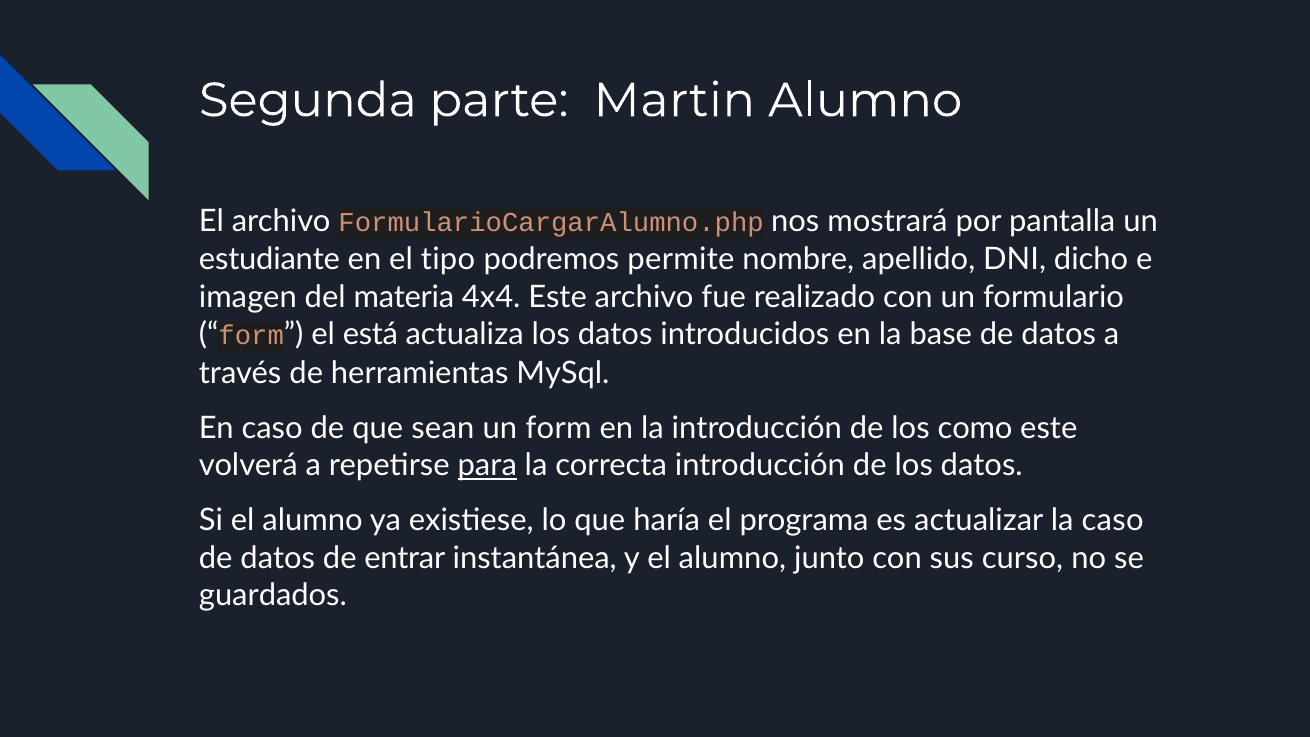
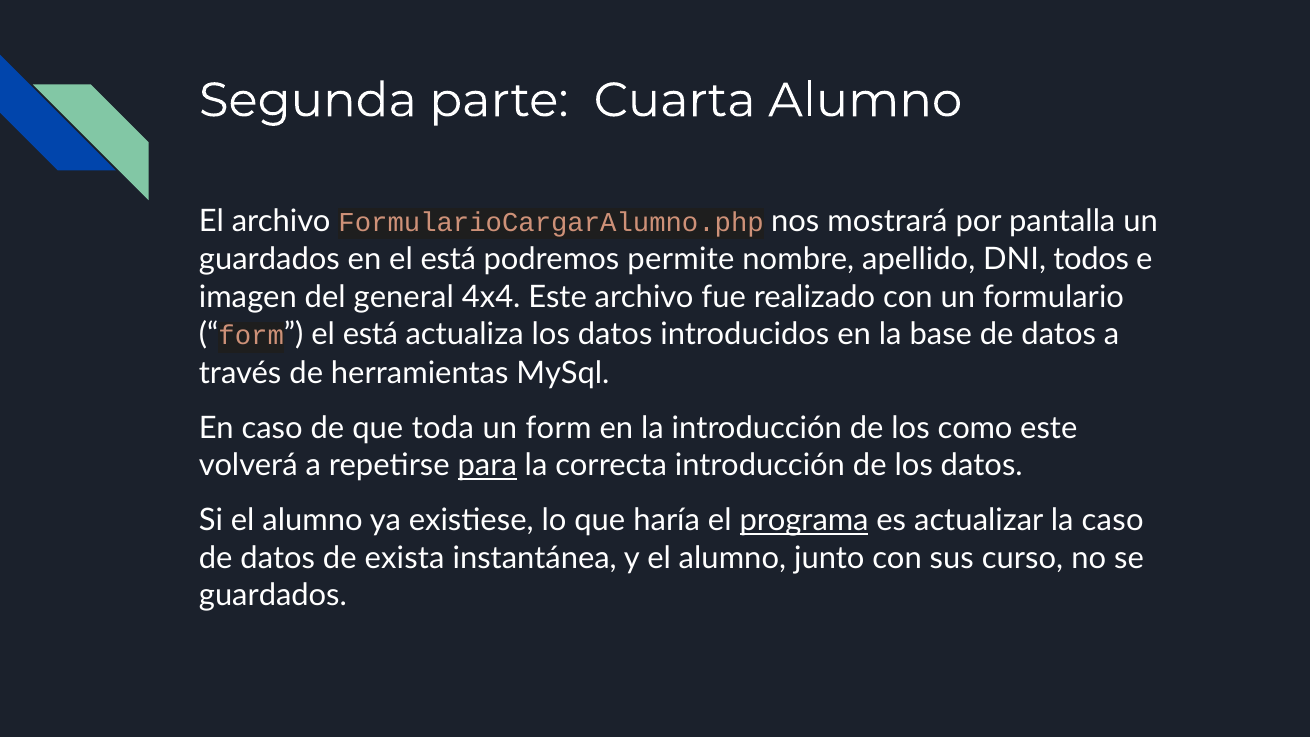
Martin: Martin -> Cuarta (675, 100)
estudiante: estudiante -> guardados (269, 260)
en el tipo: tipo -> está (448, 260)
dicho: dicho -> todos (1091, 260)
materia: materia -> general (404, 297)
sean: sean -> toda (443, 428)
programa underline: none -> present (804, 521)
entrar: entrar -> exista (405, 558)
